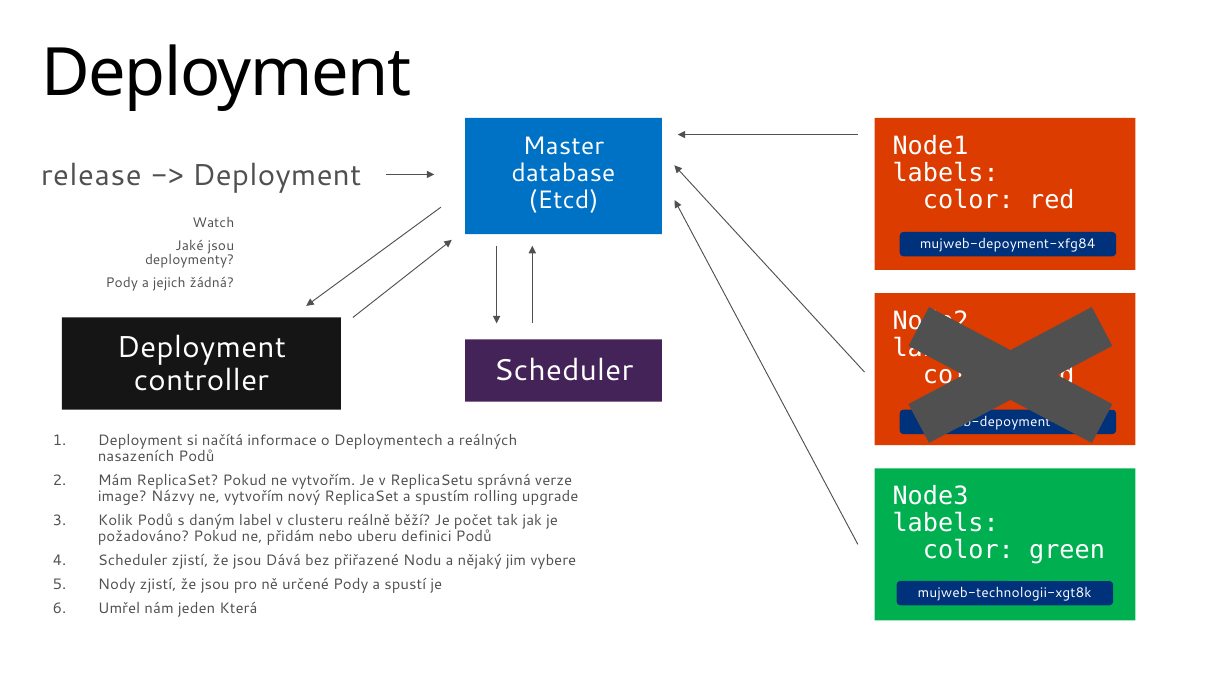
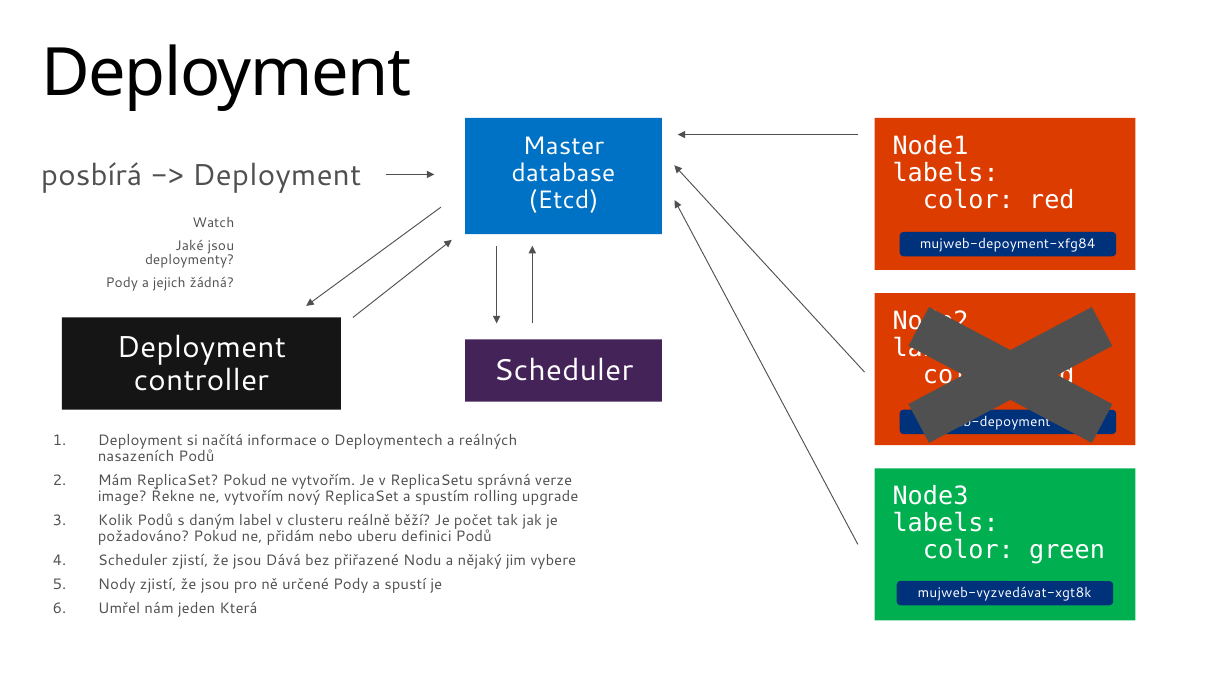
release: release -> posbírá (92, 176)
Názvy: Názvy -> Řekne (173, 497)
mujweb-technologii-xgt8k: mujweb-technologii-xgt8k -> mujweb-vyzvedávat-xgt8k (1005, 593)
